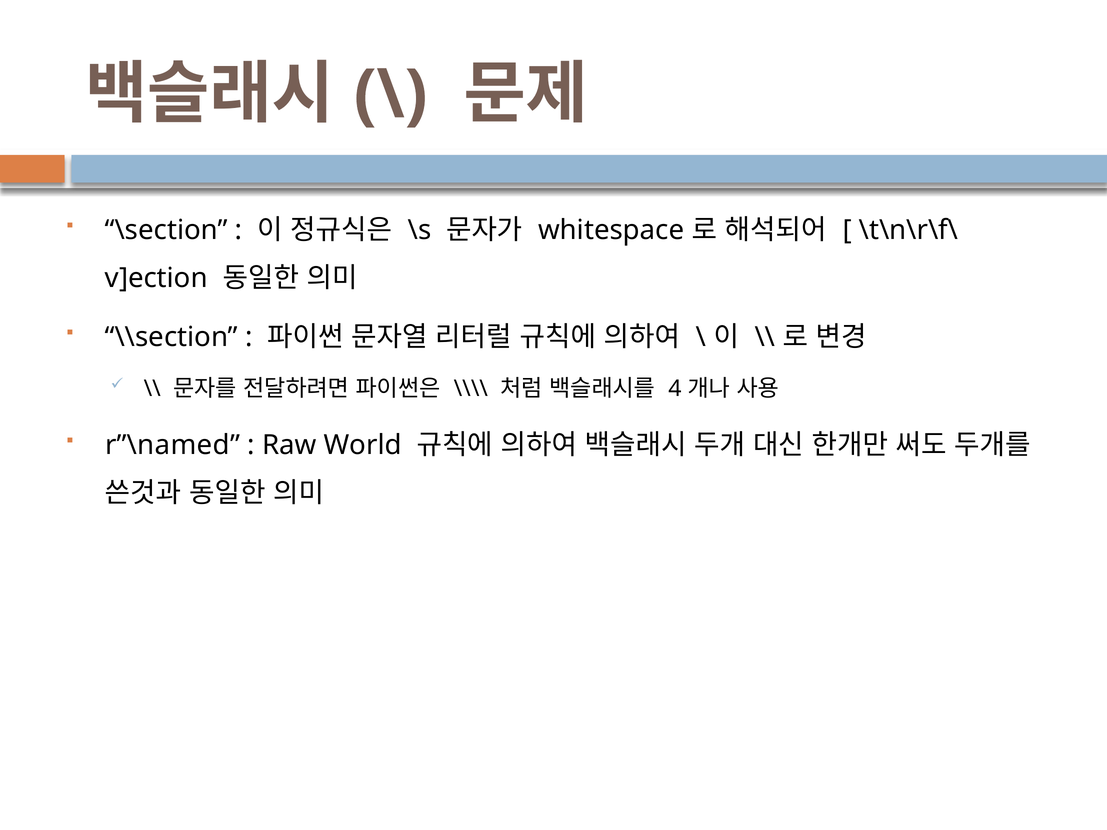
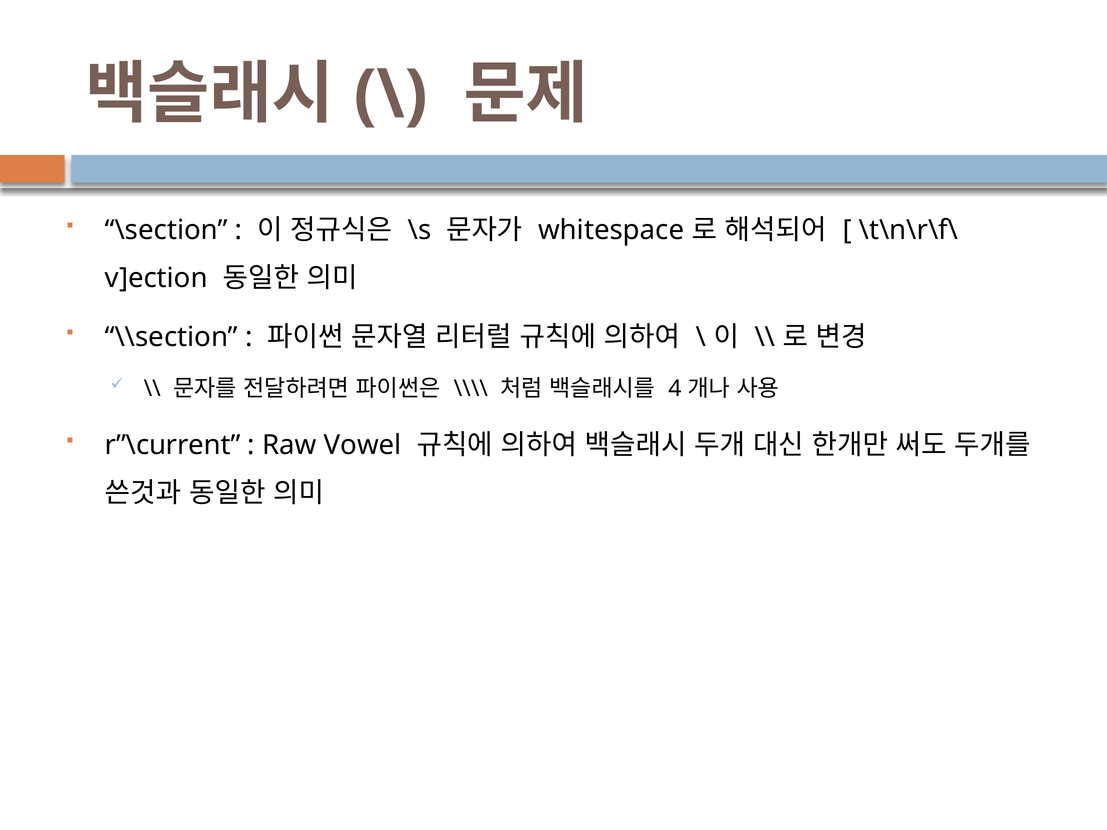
r”\named: r”\named -> r”\current (173, 445)
World: World -> Vowel (363, 445)
